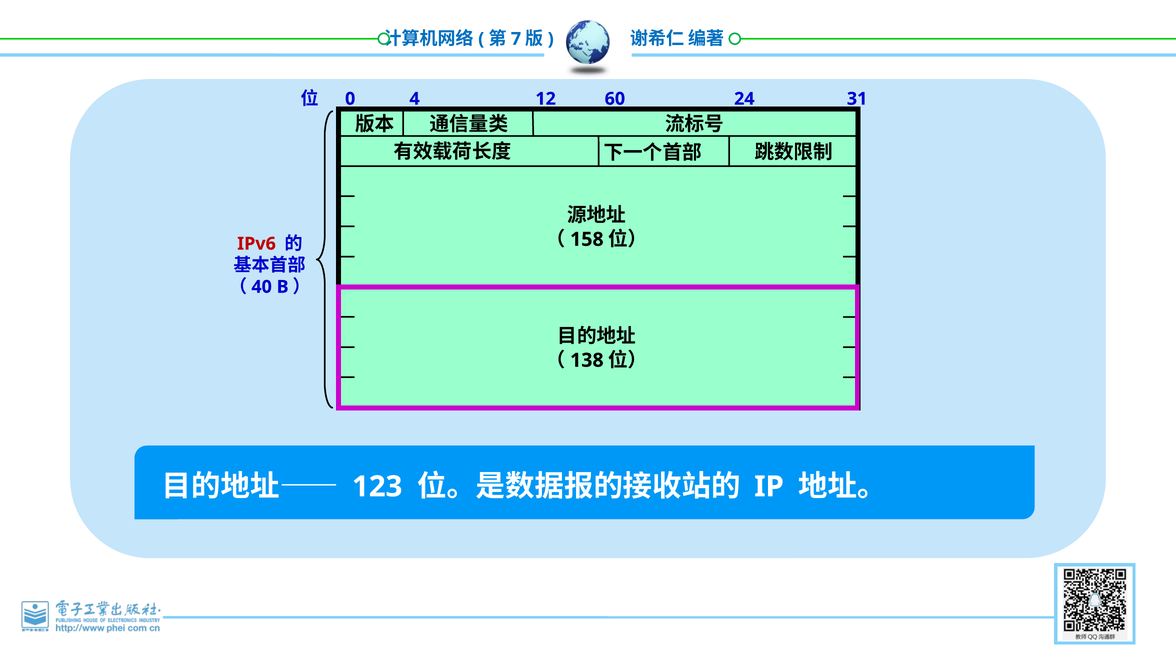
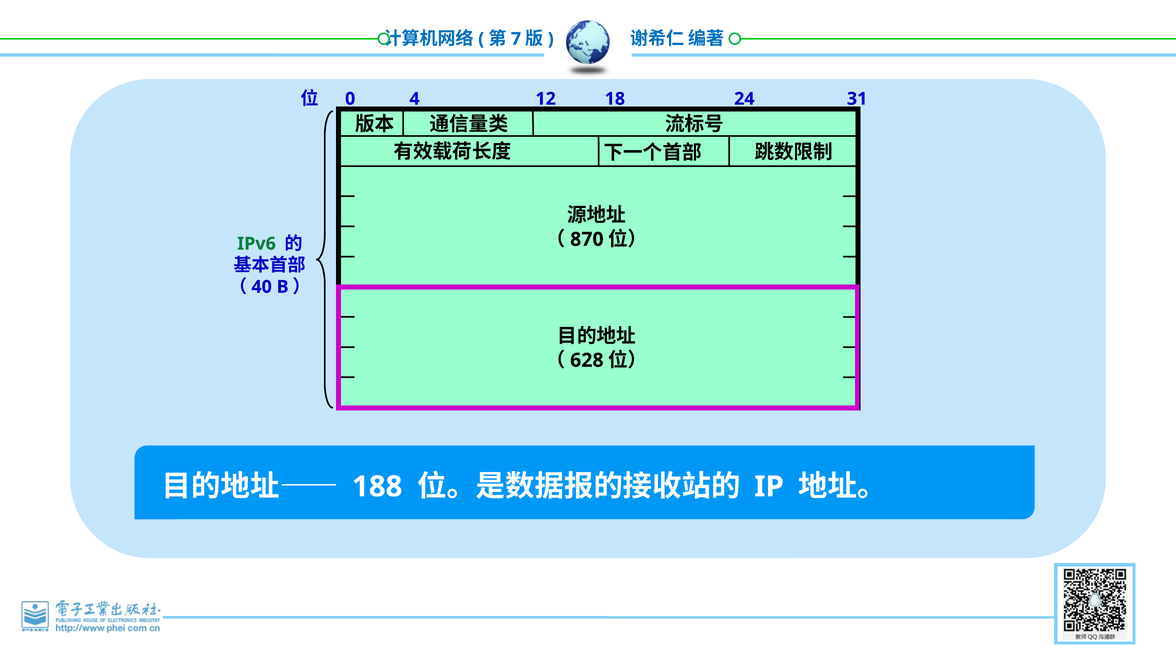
60: 60 -> 18 (615, 99)
158: 158 -> 870 (587, 240)
IPv6 colour: red -> green (257, 244)
138: 138 -> 628 (587, 361)
123: 123 -> 188 (377, 487)
